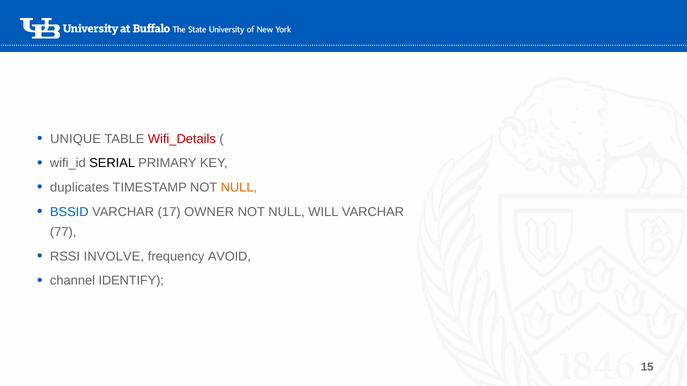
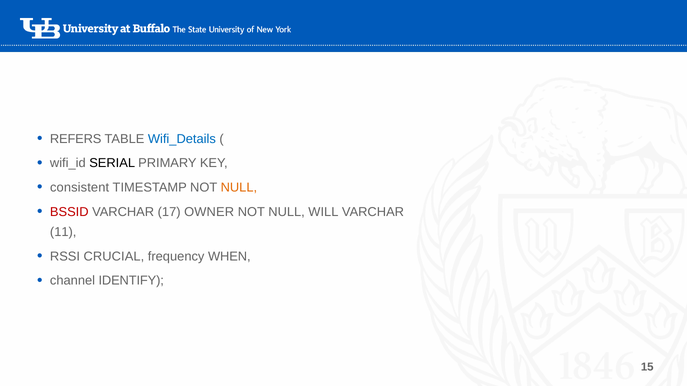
UNIQUE: UNIQUE -> REFERS (76, 139)
Wifi_Details colour: red -> blue (182, 139)
duplicates: duplicates -> consistent (80, 188)
BSSID colour: blue -> red (69, 212)
77: 77 -> 11 (63, 232)
INVOLVE: INVOLVE -> CRUCIAL (114, 257)
AVOID: AVOID -> WHEN (229, 257)
